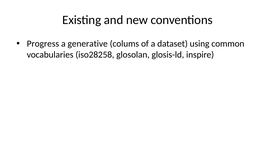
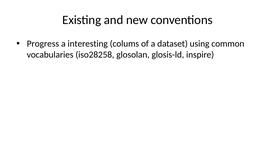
generative: generative -> interesting (88, 44)
